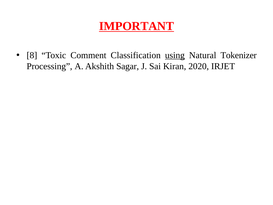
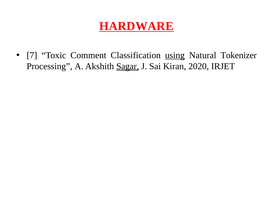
IMPORTANT: IMPORTANT -> HARDWARE (136, 26)
8: 8 -> 7 (32, 55)
Sagar underline: none -> present (128, 66)
